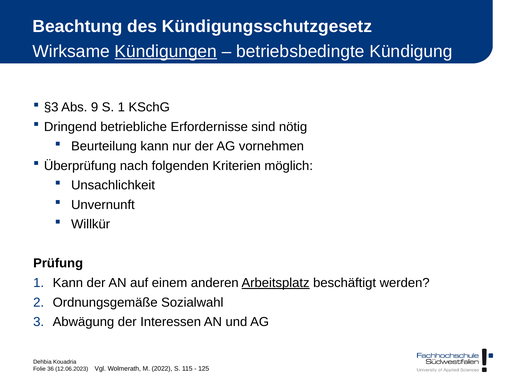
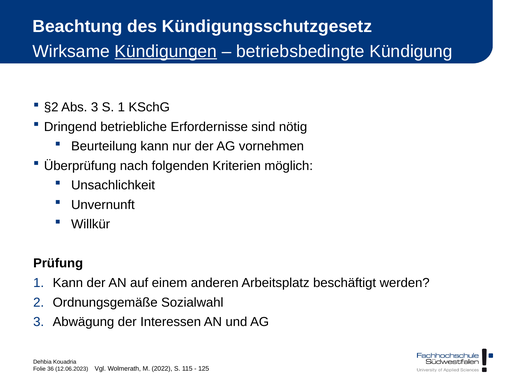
§3: §3 -> §2 (51, 107)
Abs 9: 9 -> 3 (95, 107)
Arbeitsplatz underline: present -> none (276, 283)
